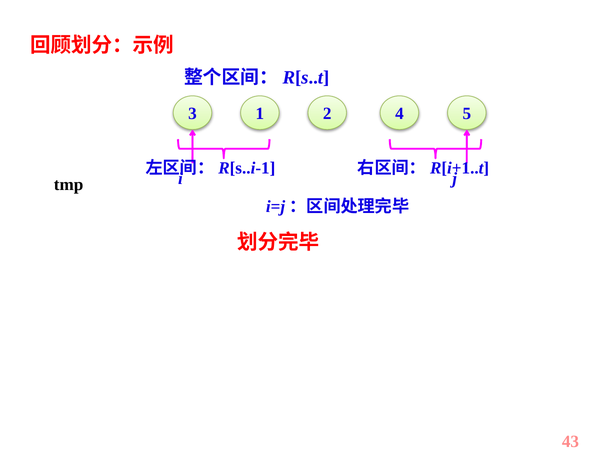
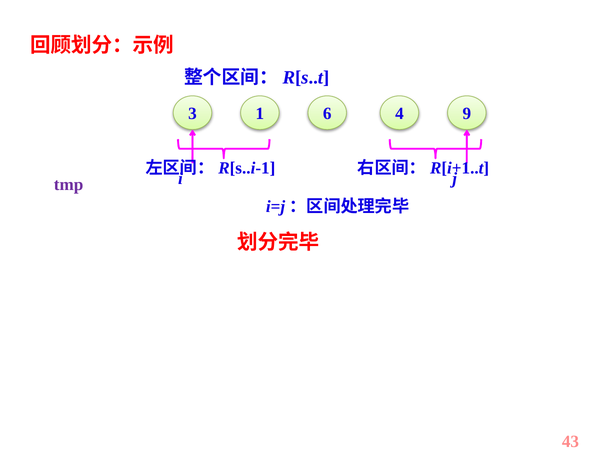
2: 2 -> 6 (327, 114)
5: 5 -> 9 (467, 114)
tmp colour: black -> purple (69, 184)
